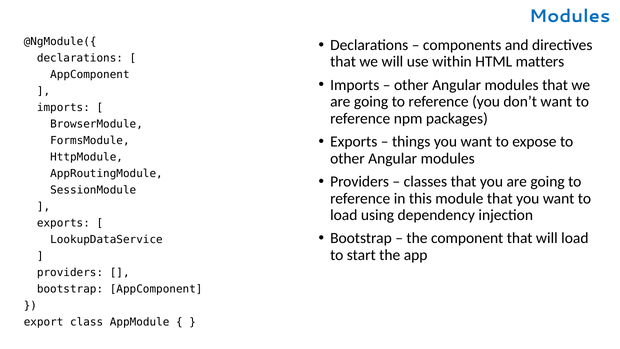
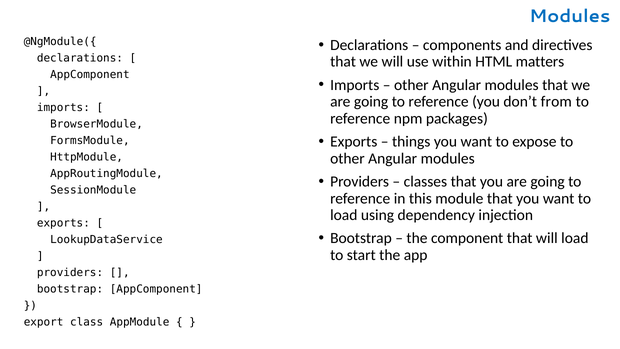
don’t want: want -> from (556, 102)
